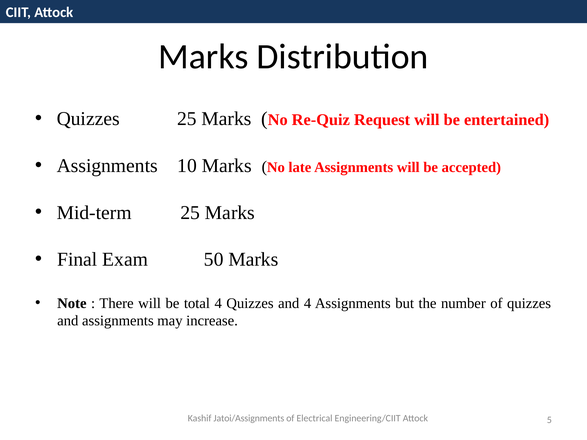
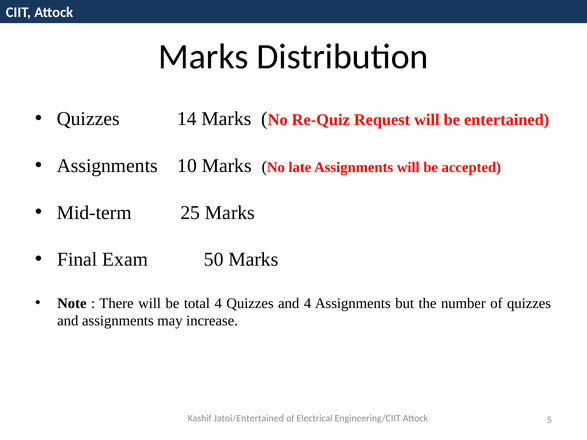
Quizzes 25: 25 -> 14 (187, 119)
Jatoi/Assignments: Jatoi/Assignments -> Jatoi/Entertained (249, 418)
